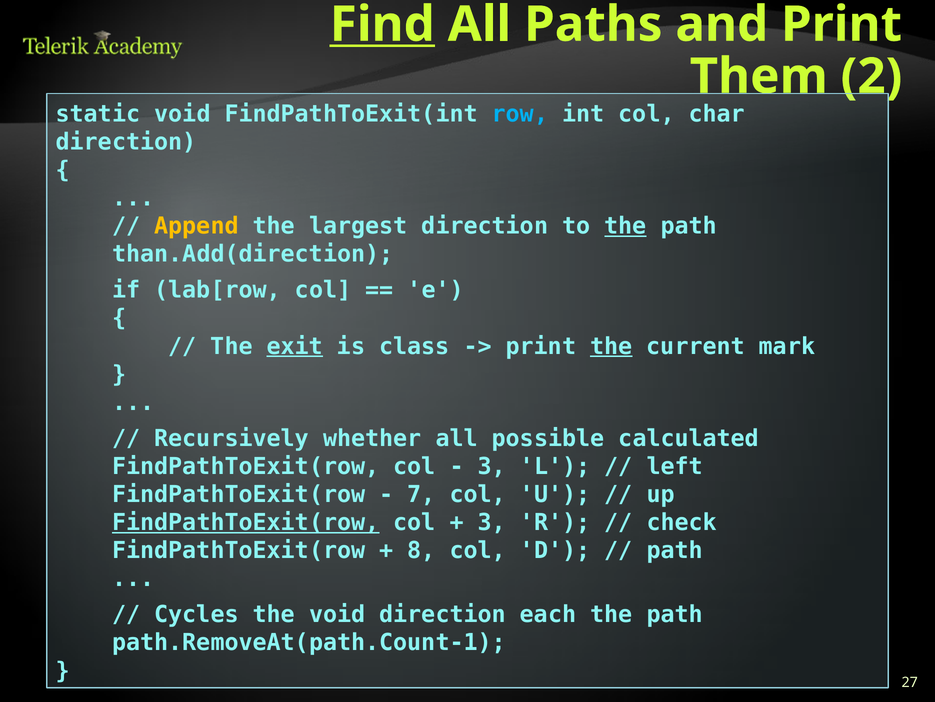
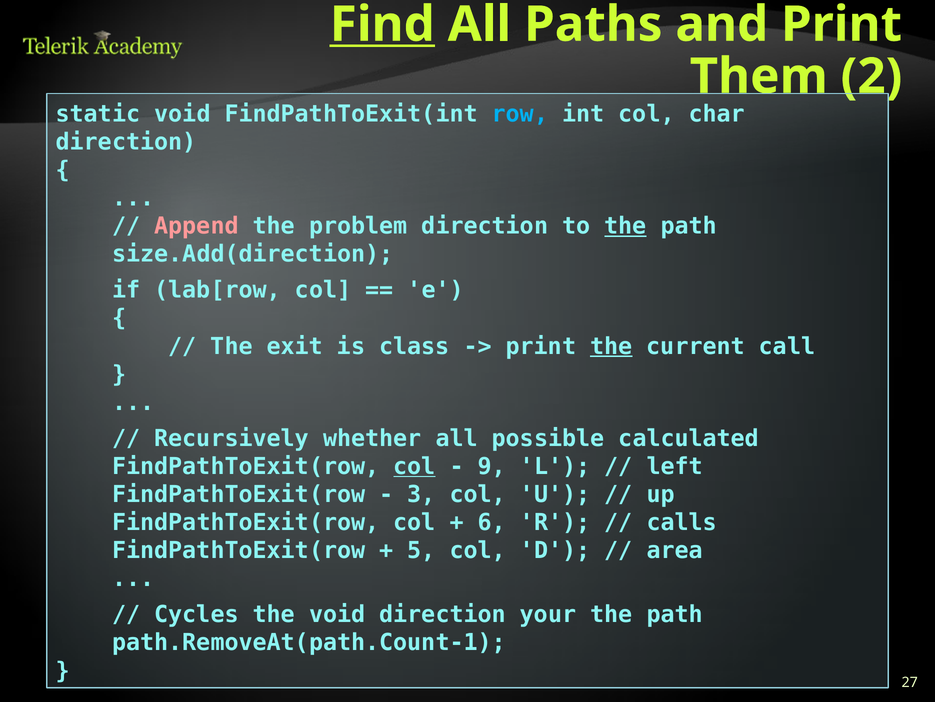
Append colour: yellow -> pink (196, 226)
largest: largest -> problem (358, 226)
than.Add(direction: than.Add(direction -> size.Add(direction (253, 254)
exit underline: present -> none (295, 346)
mark: mark -> call (787, 346)
col underline: none -> present (414, 466)
3: 3 -> 9 (492, 466)
7: 7 -> 3 (421, 494)
FindPathToExit(row underline: present -> none (246, 522)
3: 3 -> 6 (492, 522)
check: check -> calls (682, 522)
8: 8 -> 5 (421, 550)
path: path -> area (675, 550)
each: each -> your (548, 614)
